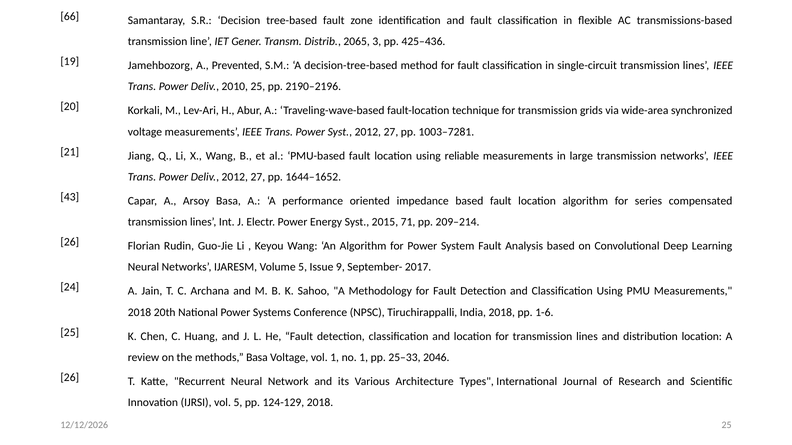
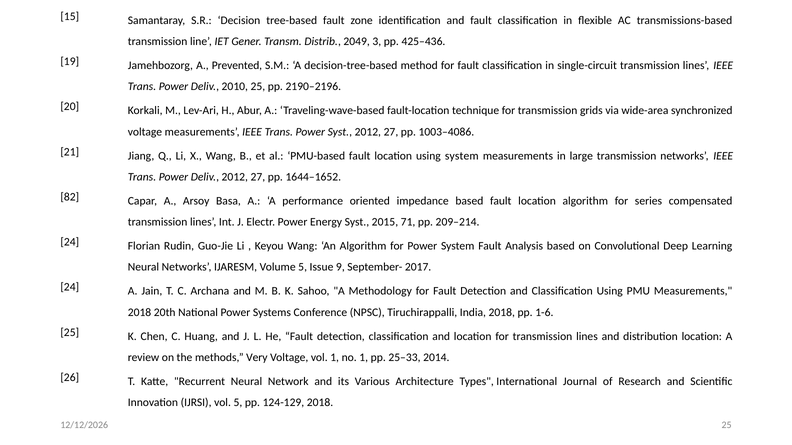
66: 66 -> 15 (70, 16)
2065: 2065 -> 2049 (357, 41)
1003–7281: 1003–7281 -> 1003–4086 (446, 132)
using reliable: reliable -> system (462, 156)
43: 43 -> 82 (70, 197)
26: 26 -> 24 (70, 242)
methods Basa: Basa -> Very (257, 358)
2046: 2046 -> 2014 (436, 358)
